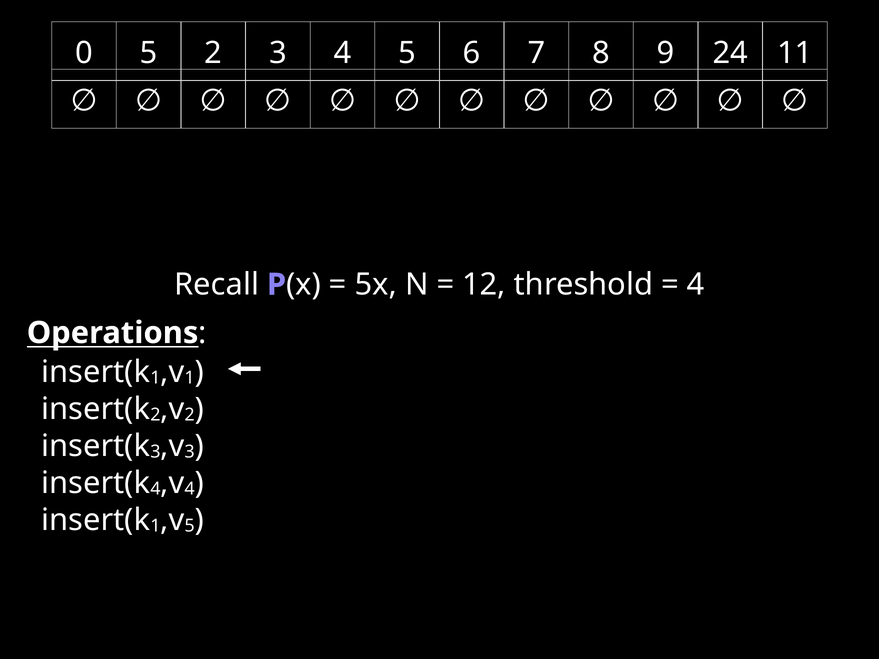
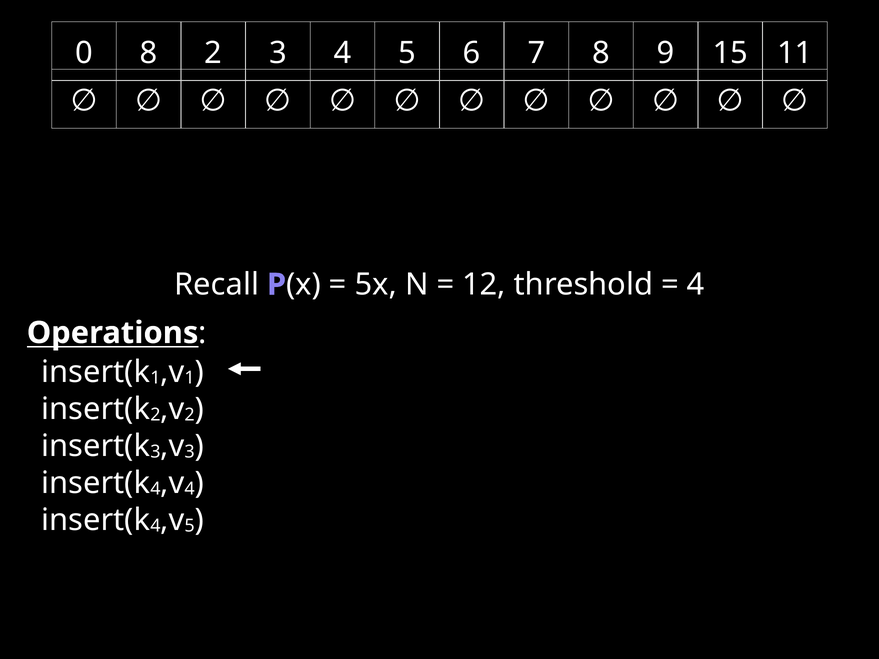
0 5: 5 -> 8 (149, 53)
24: 24 -> 15 (730, 53)
1: 1 -> 4 (155, 526)
